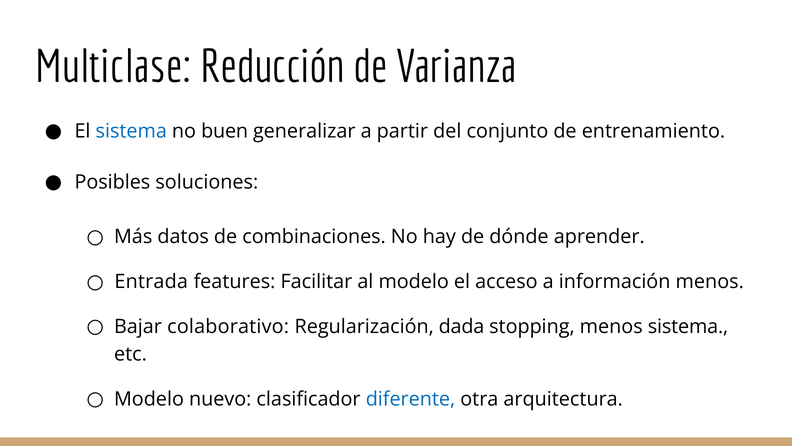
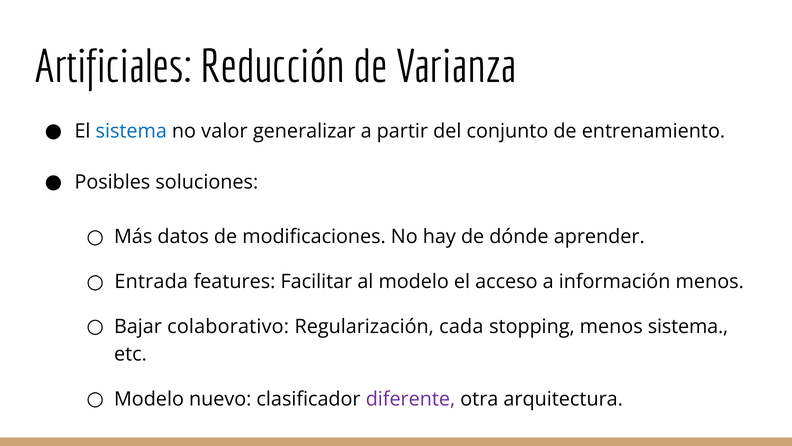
Multiclase: Multiclase -> Artificiales (114, 67)
buen: buen -> valor (224, 131)
combinaciones: combinaciones -> modificaciones (314, 237)
dada: dada -> cada (461, 326)
diferente colour: blue -> purple (410, 399)
